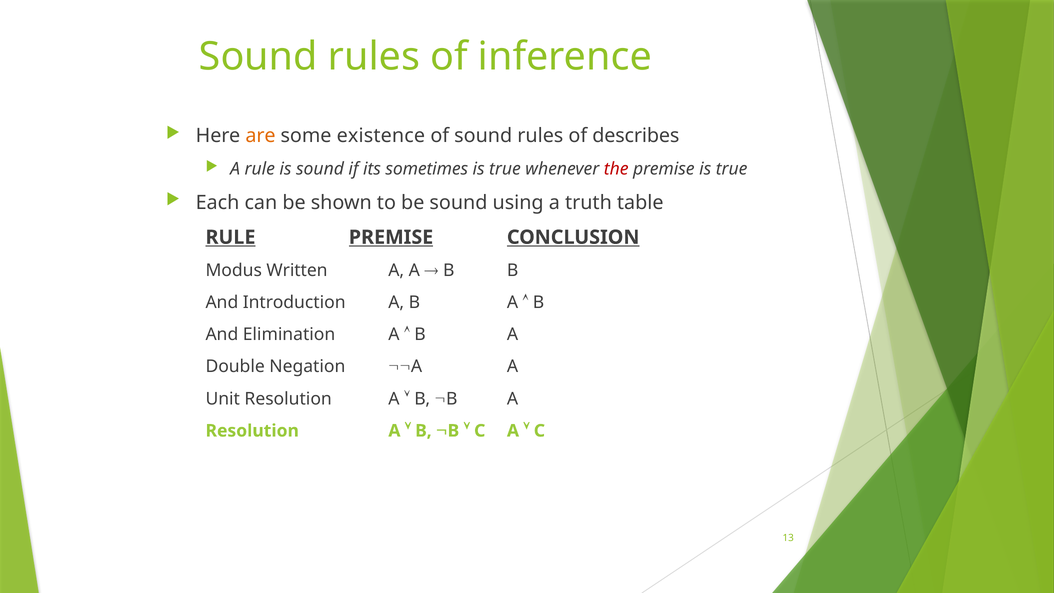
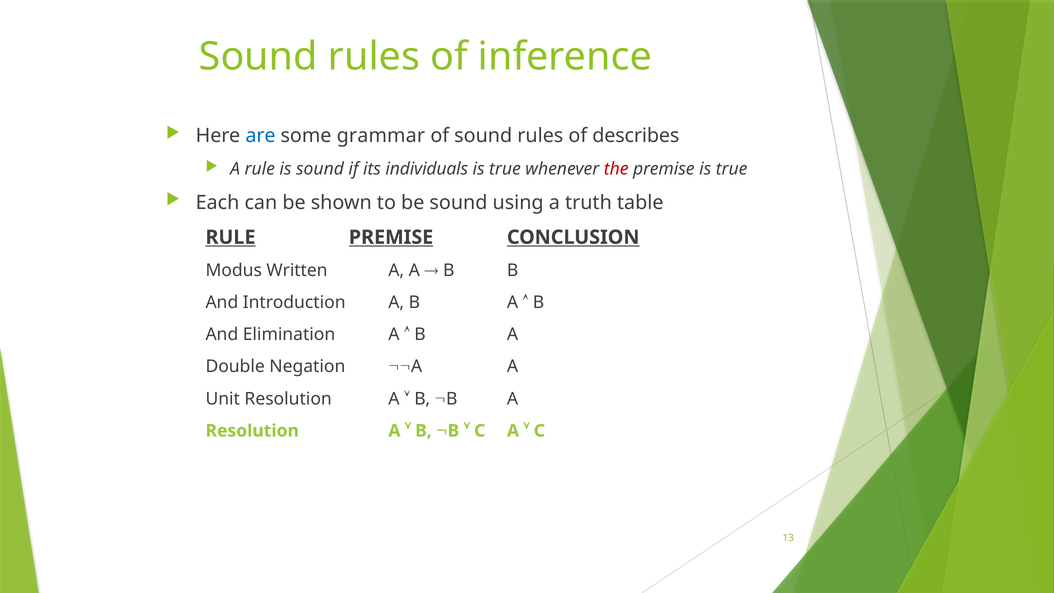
are colour: orange -> blue (261, 136)
existence: existence -> grammar (381, 136)
sometimes: sometimes -> individuals (427, 169)
